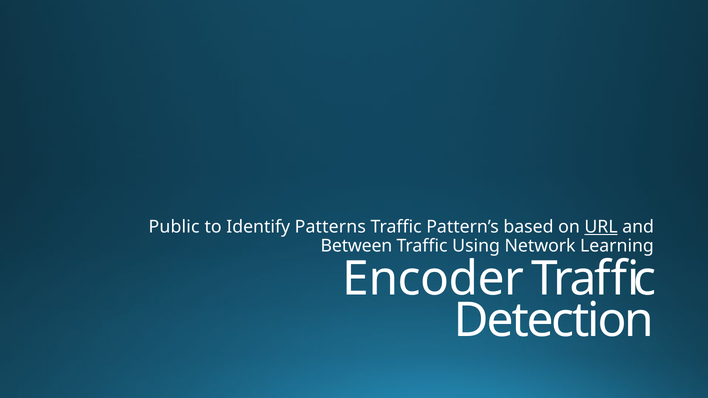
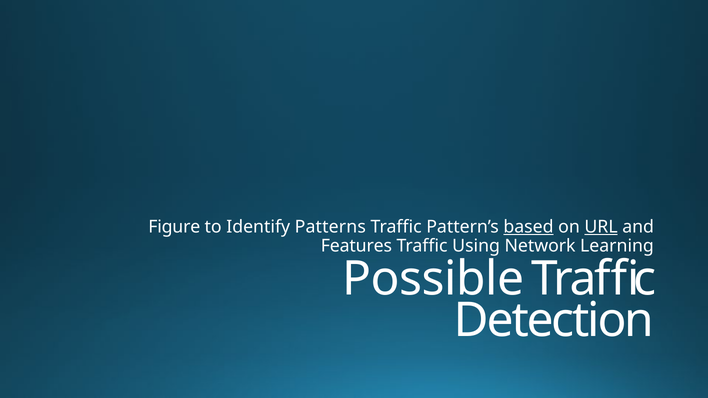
Public: Public -> Figure (174, 227)
based underline: none -> present (529, 227)
Between: Between -> Features (356, 246)
Encoder: Encoder -> Possible (433, 279)
